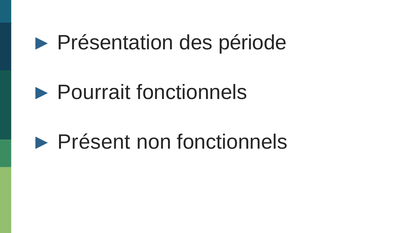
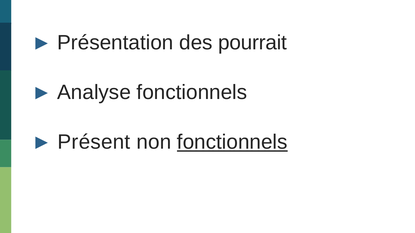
période: période -> pourrait (253, 43)
Pourrait: Pourrait -> Analyse (94, 93)
fonctionnels underline: none -> present (232, 142)
